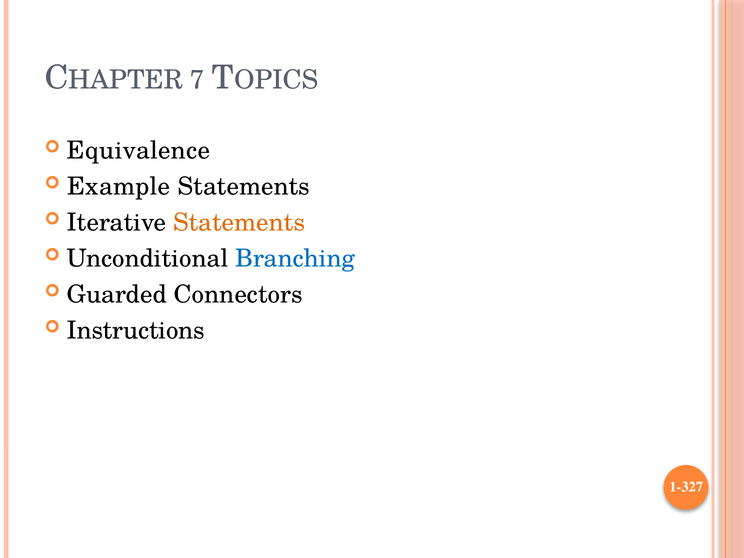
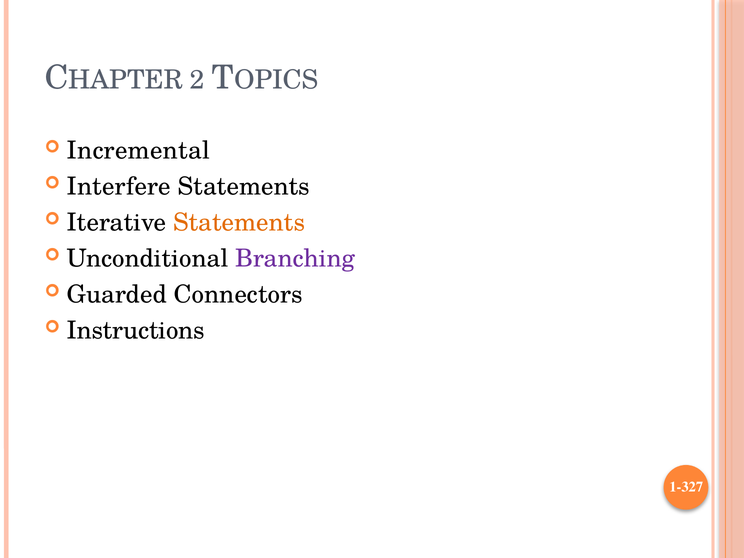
7: 7 -> 2 (197, 80)
Equivalence: Equivalence -> Incremental (138, 151)
Example: Example -> Interfere (119, 187)
Branching colour: blue -> purple (295, 258)
